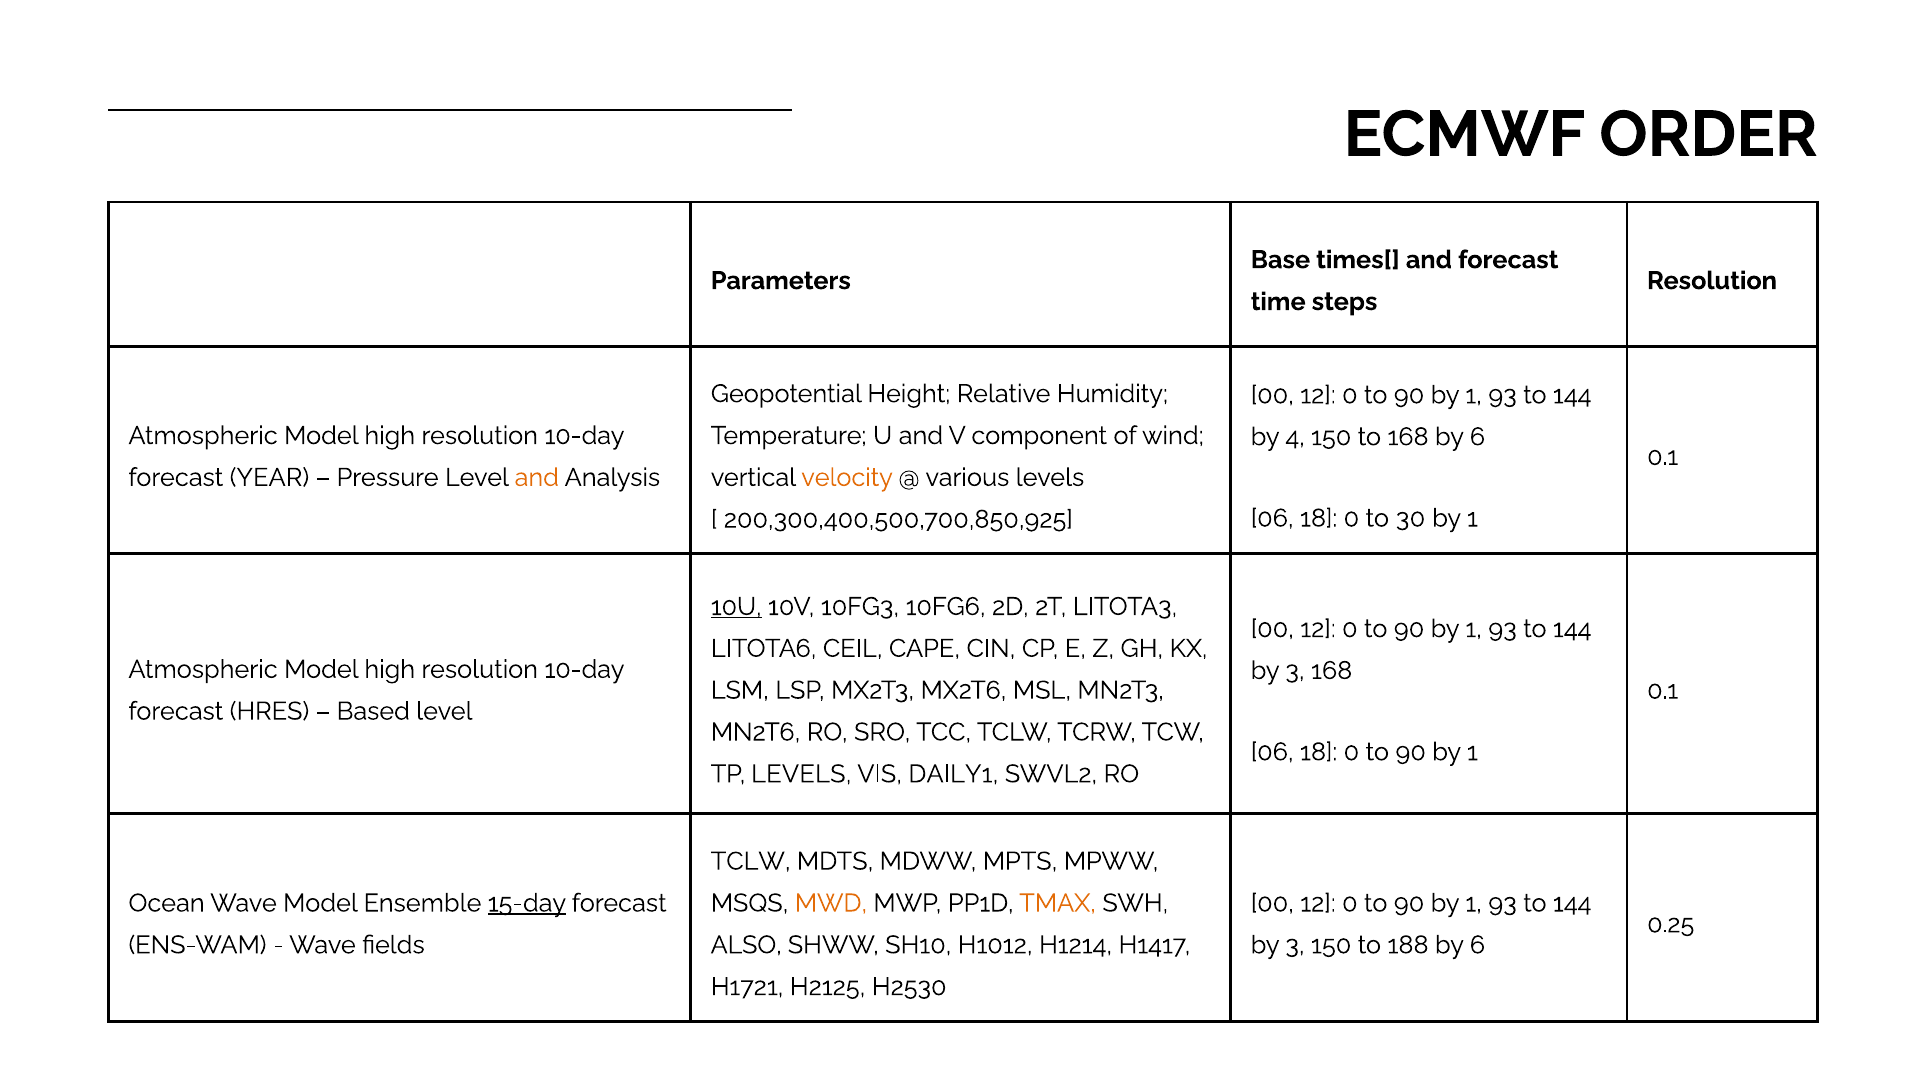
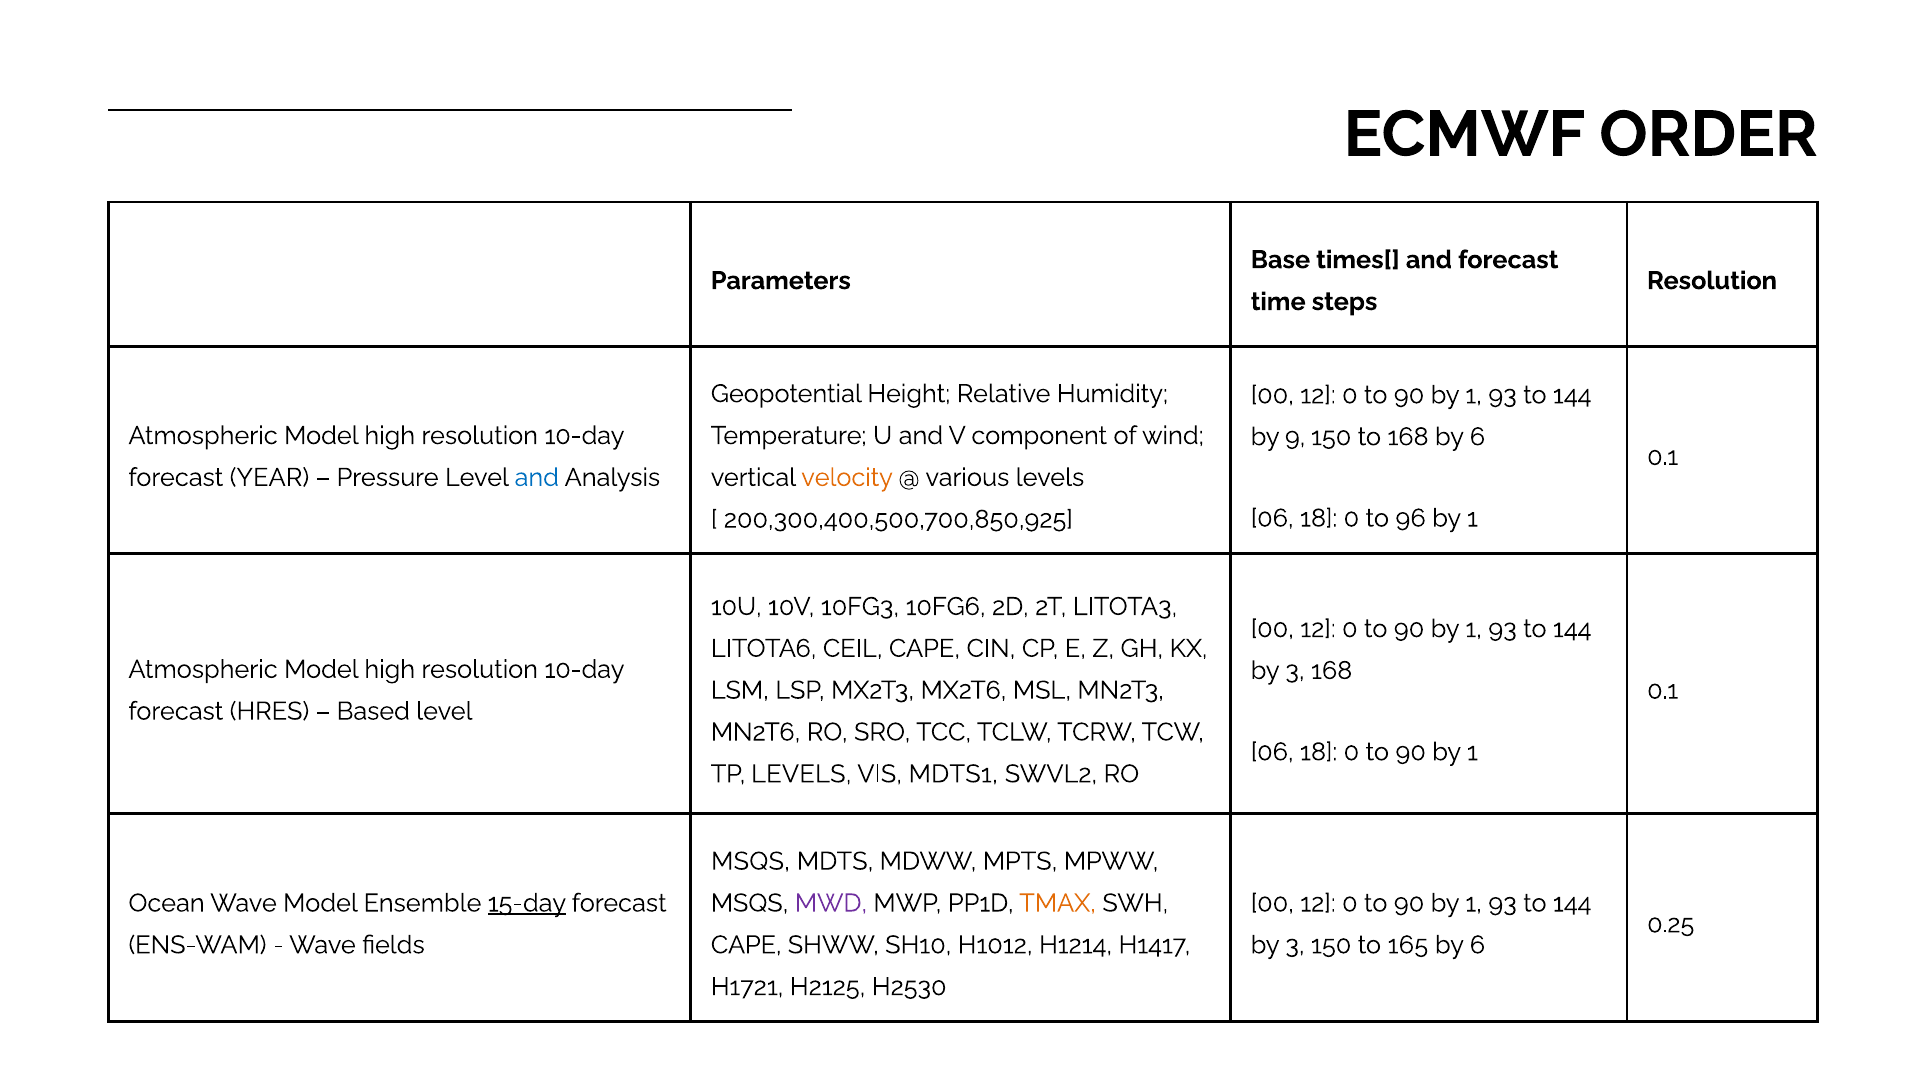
4: 4 -> 9 (1295, 437)
and colour: orange -> blue (537, 477)
30: 30 -> 96 (1411, 518)
10U underline: present -> none (736, 606)
DAILY1: DAILY1 -> MDTS1 (953, 774)
TCLW: TCLW -> MSQS (751, 861)
MWD colour: orange -> purple (831, 903)
ALSO: ALSO -> CAPE (746, 944)
188: 188 -> 165 (1408, 944)
